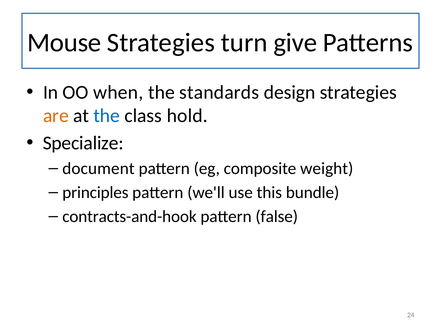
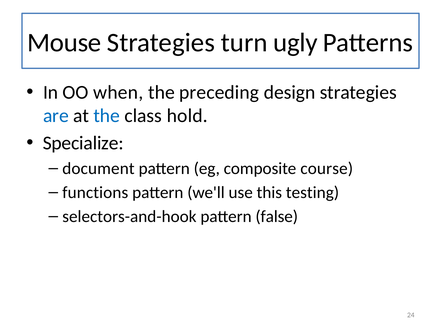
give: give -> ugly (295, 43)
standards: standards -> preceding (219, 93)
are colour: orange -> blue (56, 116)
weight: weight -> course (327, 169)
principles: principles -> functions (95, 193)
bundle: bundle -> testing (312, 193)
contracts-and-hook: contracts-and-hook -> selectors-and-hook (129, 217)
